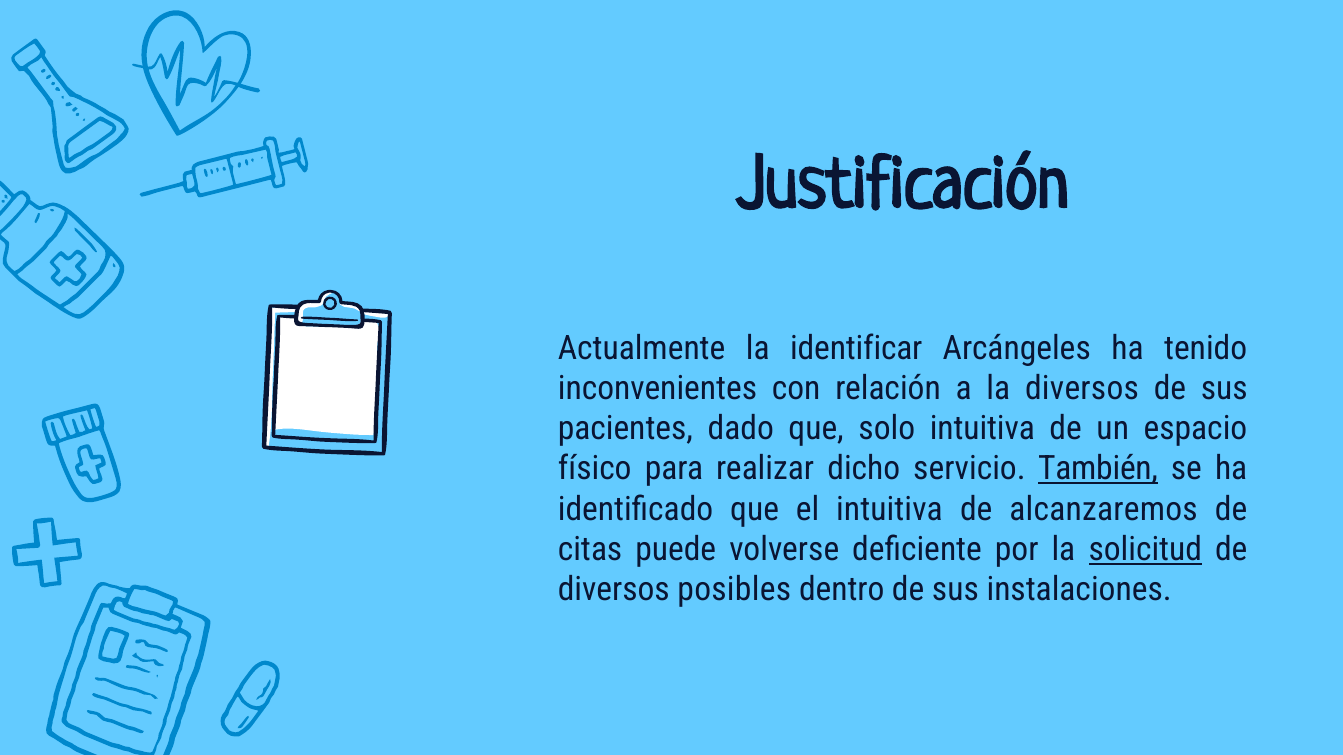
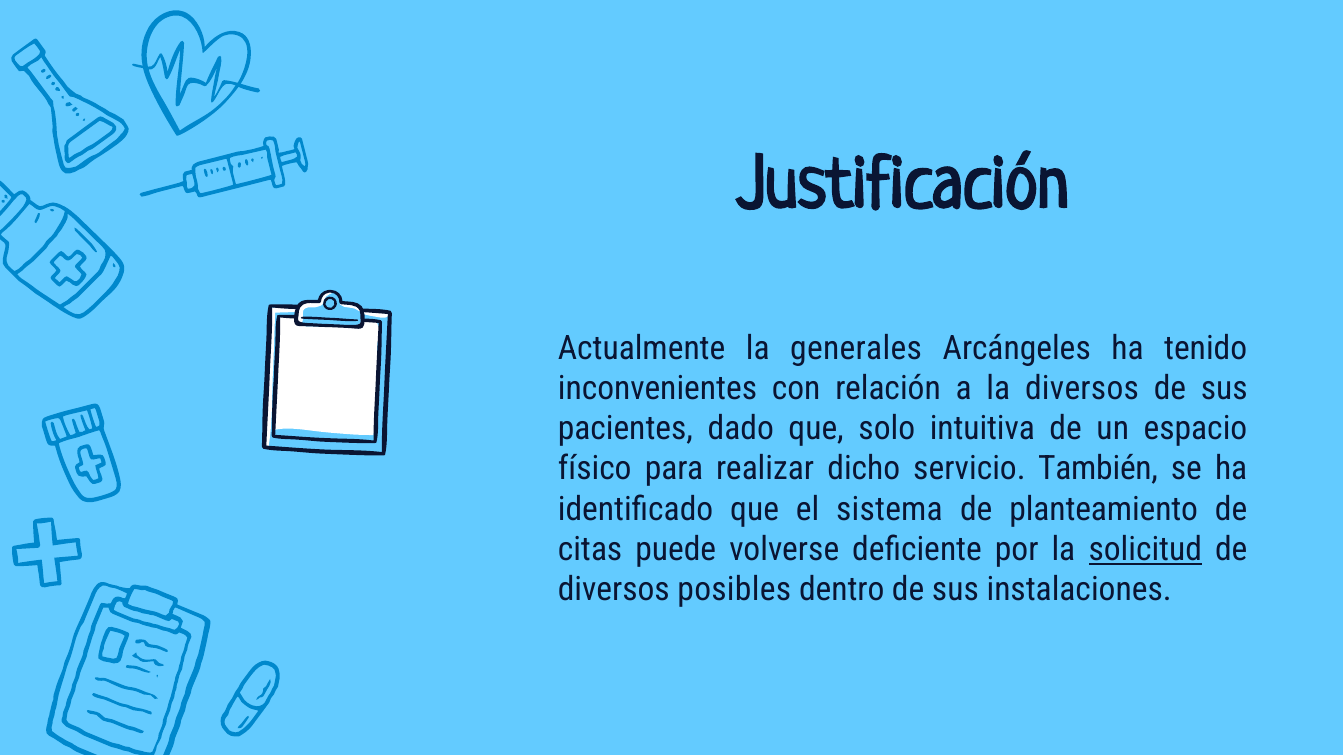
identificar: identificar -> generales (856, 348)
También underline: present -> none (1098, 469)
el intuitiva: intuitiva -> sistema (889, 509)
alcanzaremos: alcanzaremos -> planteamiento (1104, 509)
